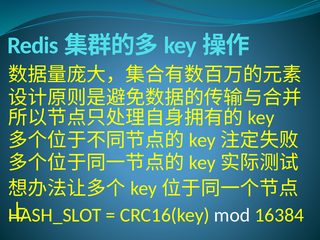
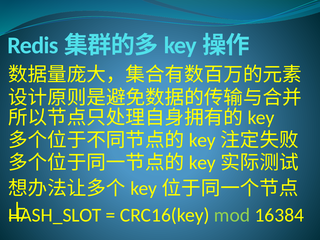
mod colour: white -> light green (232, 215)
